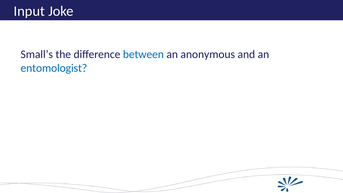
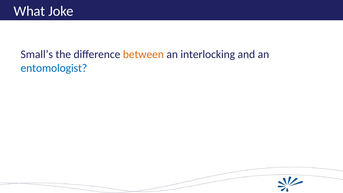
Input: Input -> What (29, 11)
between colour: blue -> orange (143, 54)
anonymous: anonymous -> interlocking (208, 54)
